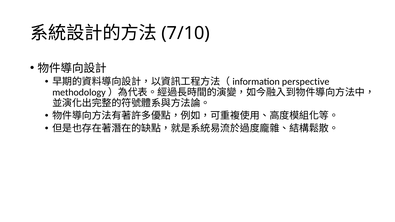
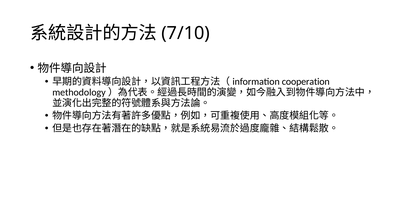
perspective: perspective -> cooperation (306, 82)
